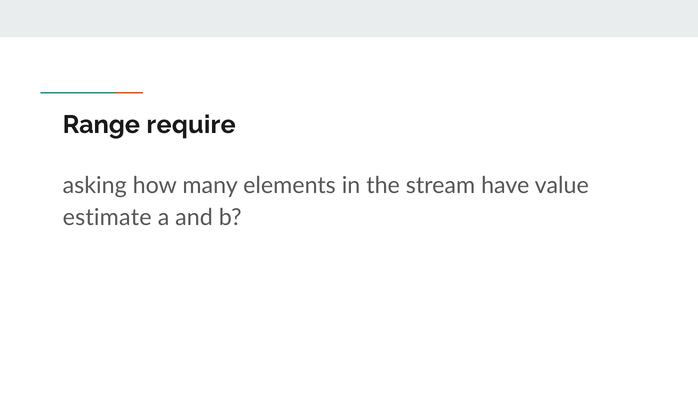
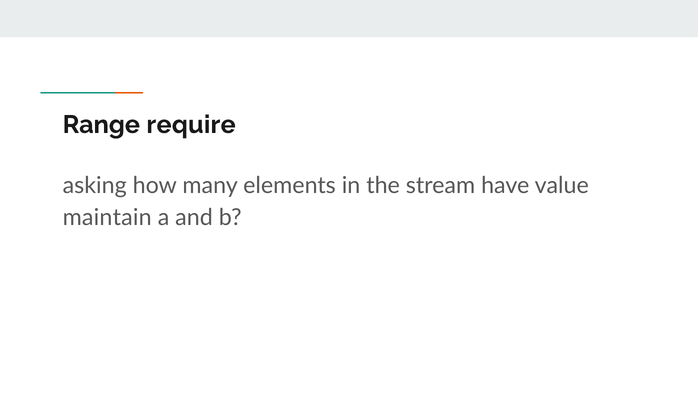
estimate: estimate -> maintain (107, 218)
